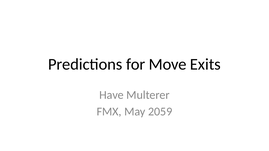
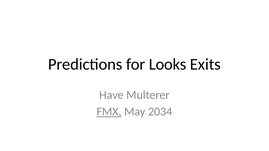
Move: Move -> Looks (168, 64)
FMX underline: none -> present (109, 112)
2059: 2059 -> 2034 (160, 112)
